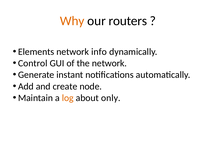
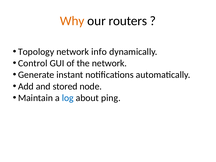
Elements: Elements -> Topology (36, 52)
create: create -> stored (65, 86)
log colour: orange -> blue (68, 98)
only: only -> ping (111, 98)
